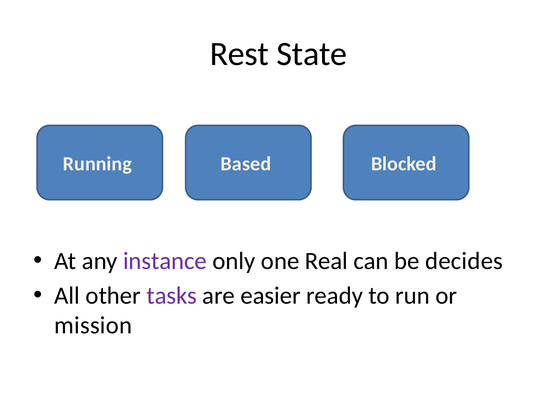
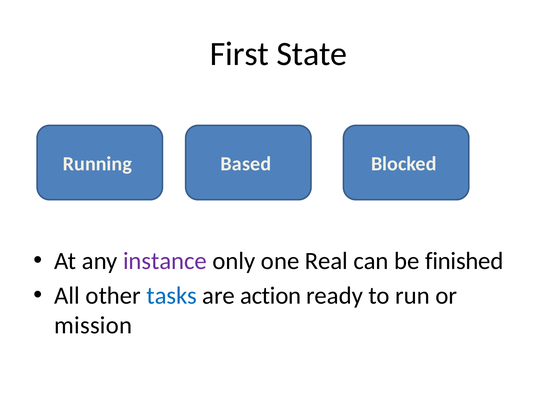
Rest: Rest -> First (239, 54)
decides: decides -> finished (464, 261)
tasks colour: purple -> blue (172, 295)
easier: easier -> action (271, 295)
